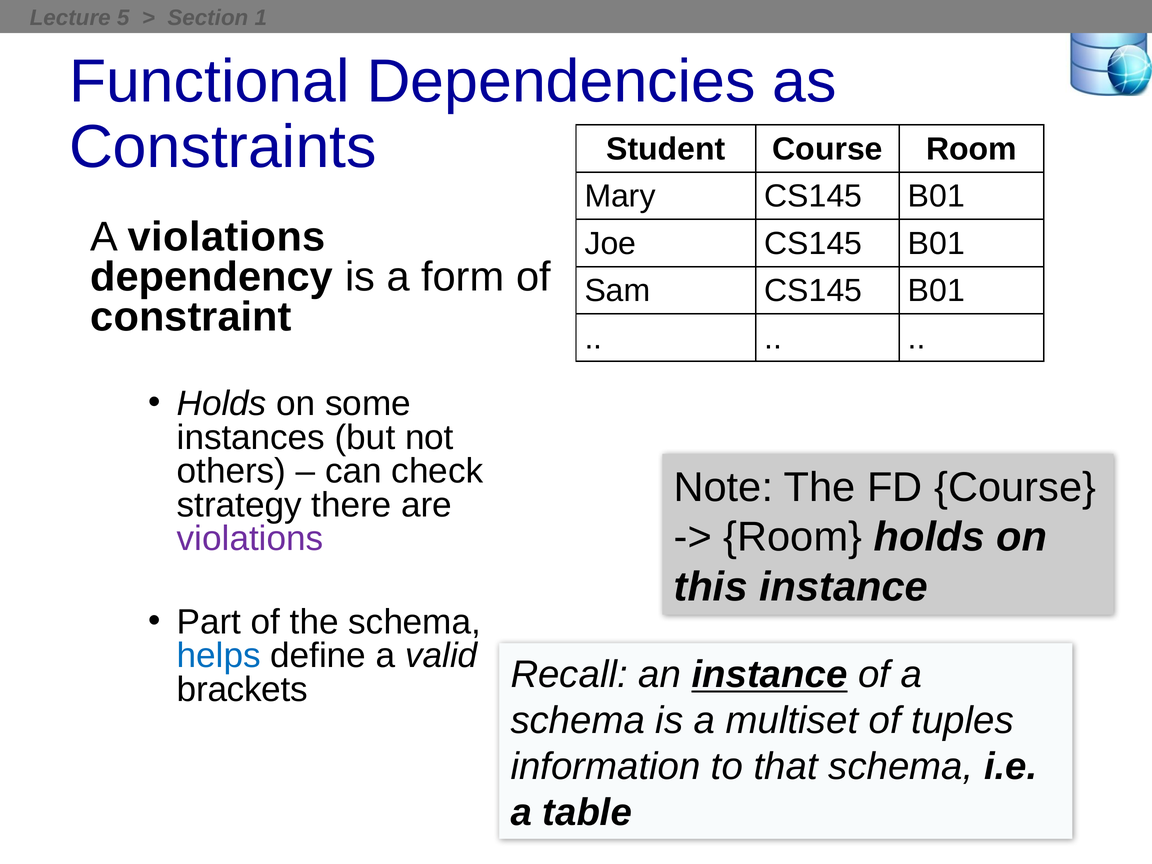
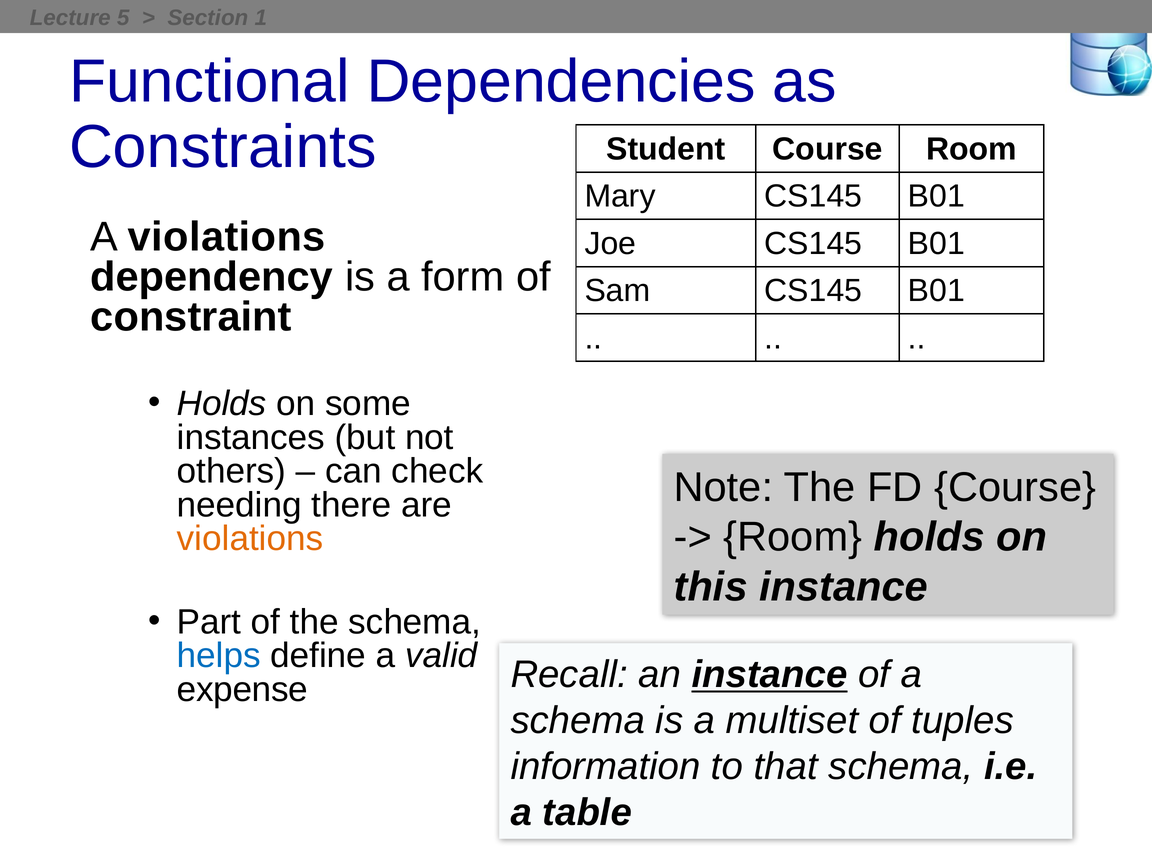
strategy: strategy -> needing (239, 505)
violations colour: purple -> orange (250, 539)
brackets: brackets -> expense (242, 690)
